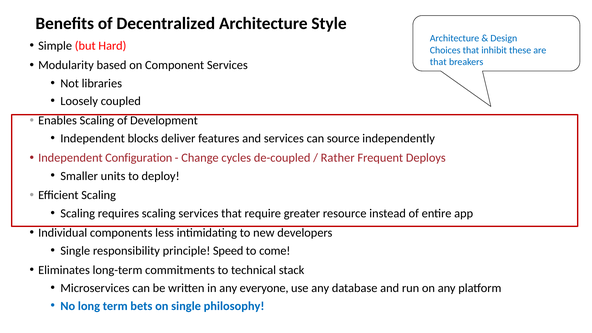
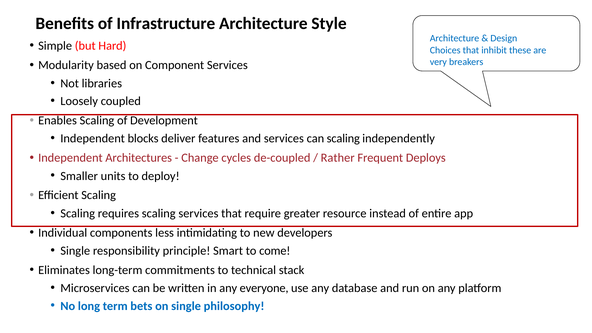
Decentralized: Decentralized -> Infrastructure (166, 24)
that: that -> very (438, 62)
can source: source -> scaling (343, 139)
Configuration: Configuration -> Architectures (139, 158)
Speed: Speed -> Smart (228, 251)
